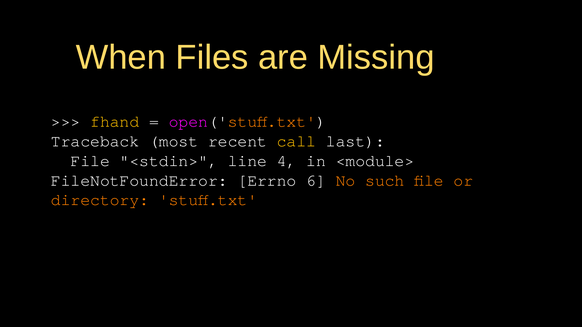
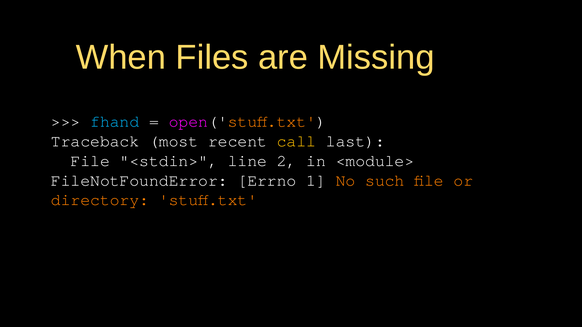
fhand colour: yellow -> light blue (115, 122)
4: 4 -> 2 (287, 161)
6: 6 -> 1 (316, 180)
